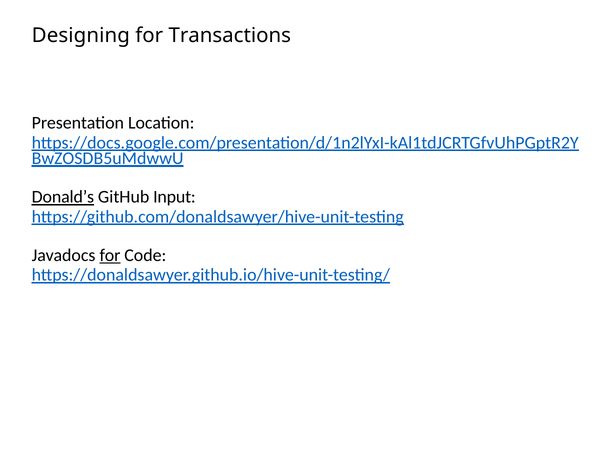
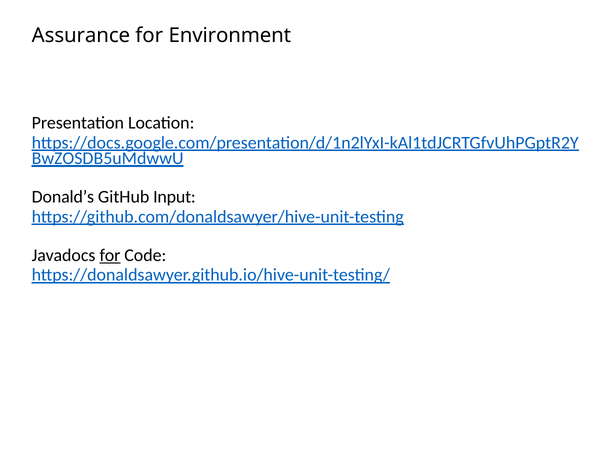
Designing: Designing -> Assurance (81, 36)
Transactions: Transactions -> Environment (230, 36)
Donald’s underline: present -> none (63, 197)
